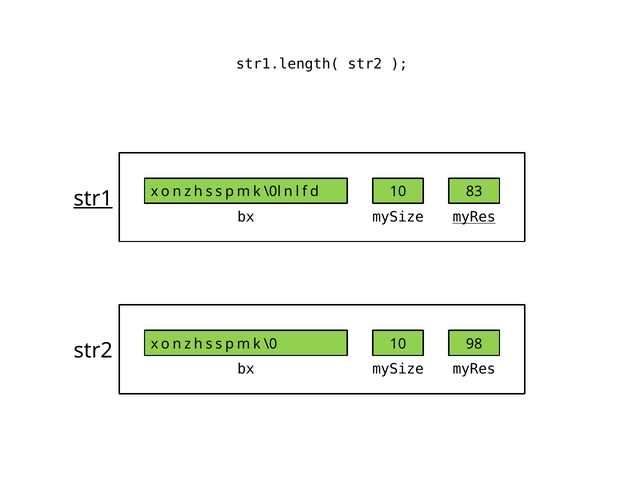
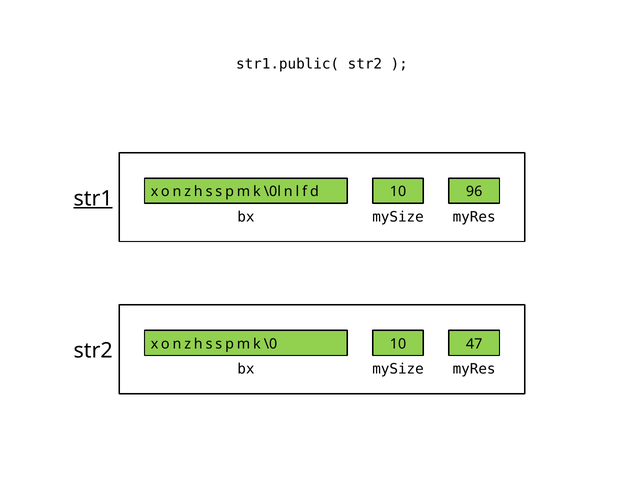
str1.length(: str1.length( -> str1.public( (288, 64)
83: 83 -> 96 (474, 192)
myRes underline: present -> none (474, 217)
98: 98 -> 47 (474, 344)
